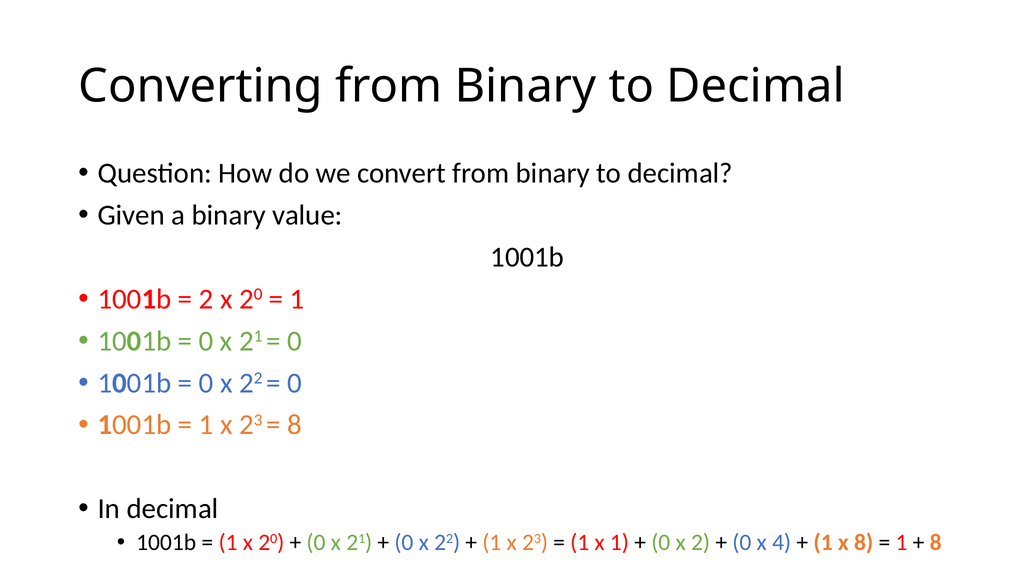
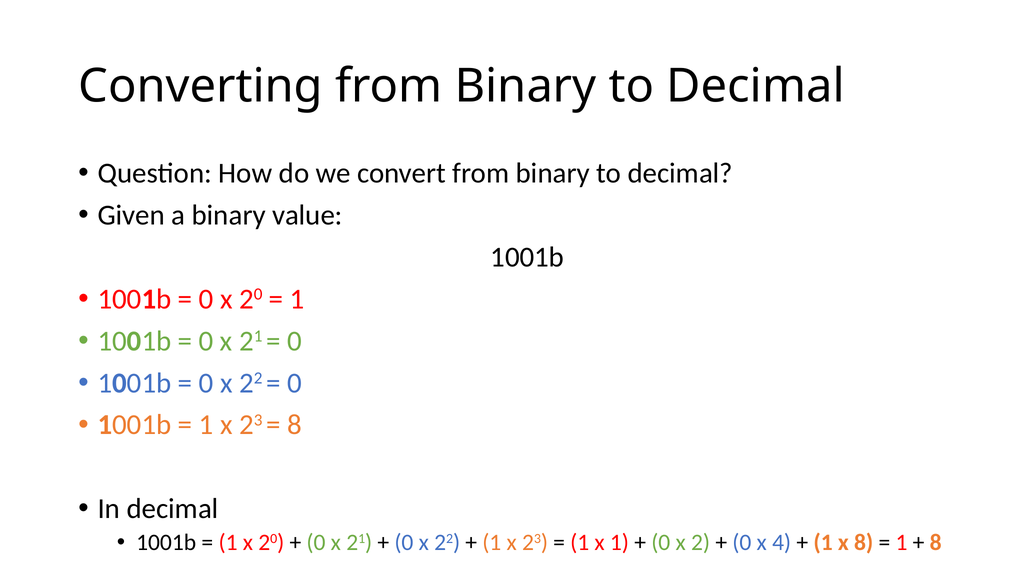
2: 2 -> 0 (206, 299)
